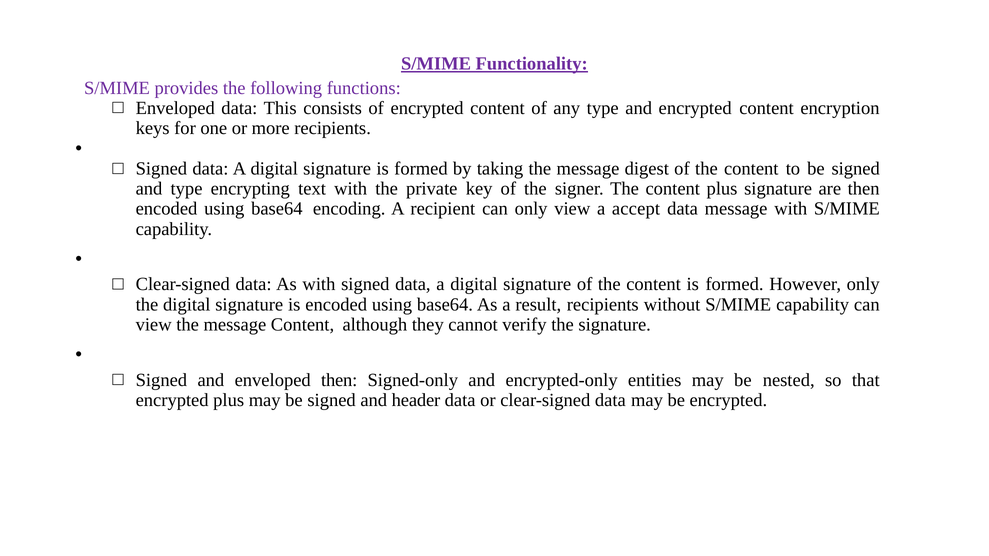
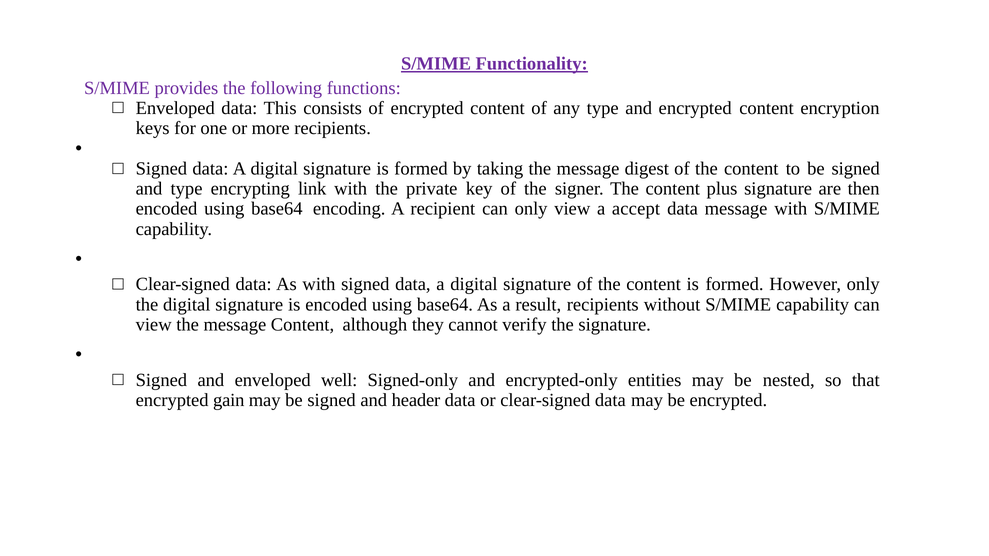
text: text -> link (312, 189)
enveloped then: then -> well (339, 380)
encrypted plus: plus -> gain (229, 400)
